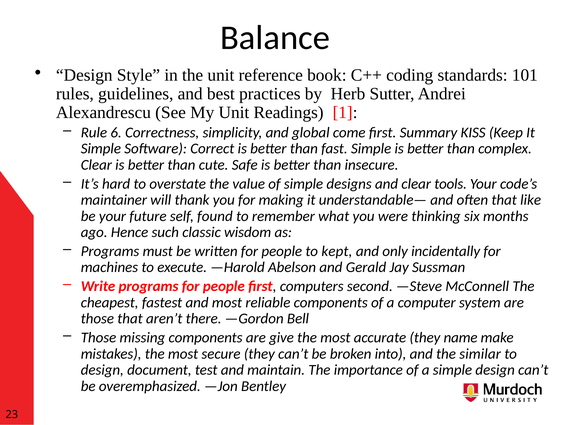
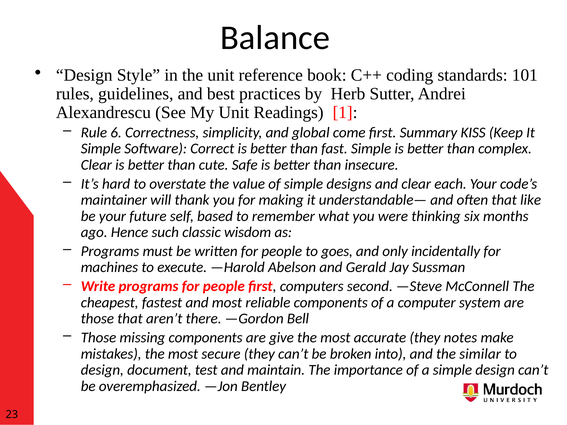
tools: tools -> each (451, 184)
found: found -> based (215, 216)
kept: kept -> goes (337, 251)
name: name -> notes (460, 338)
